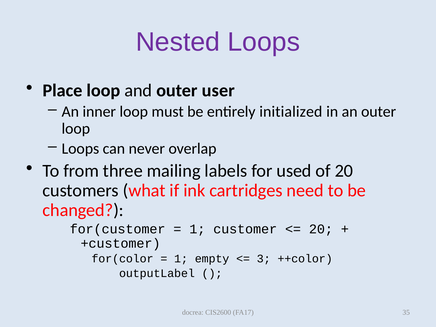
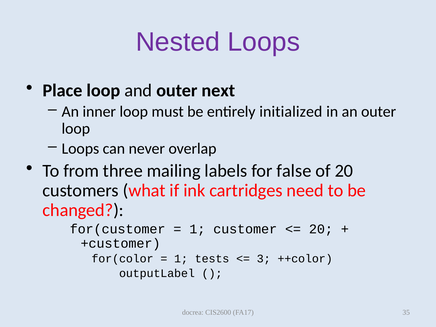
user: user -> next (218, 91)
used: used -> false (294, 171)
empty: empty -> tests (212, 259)
